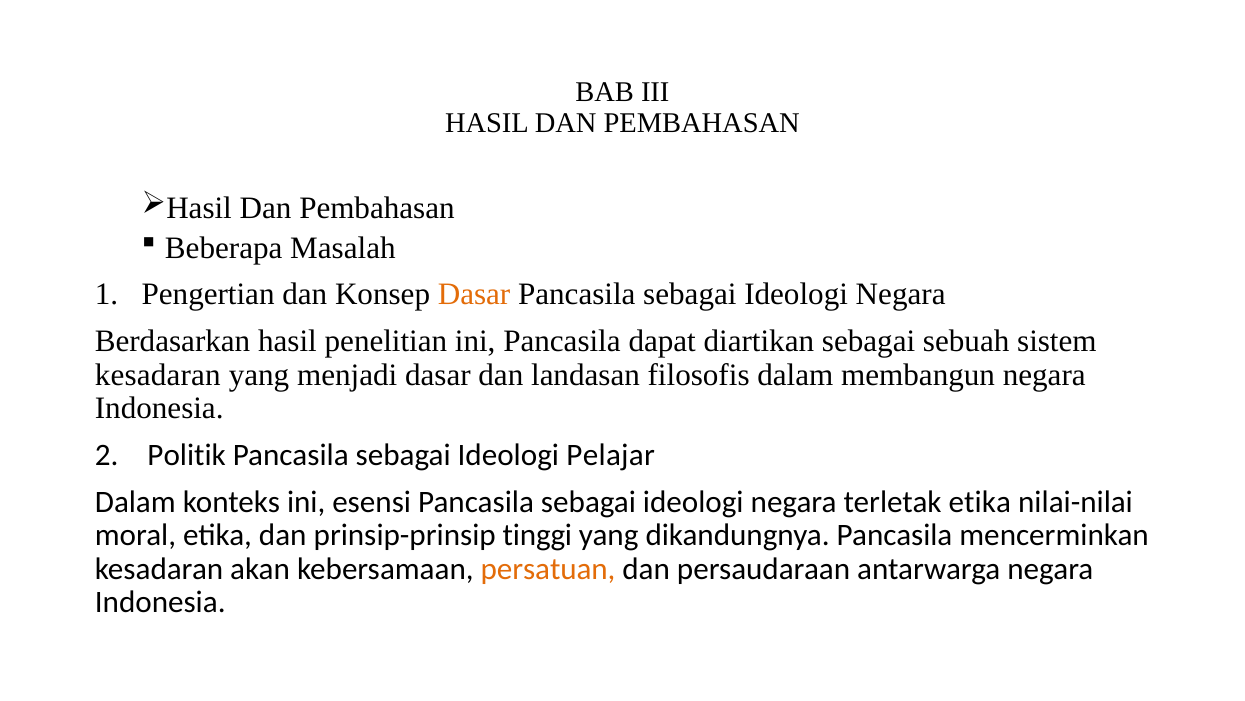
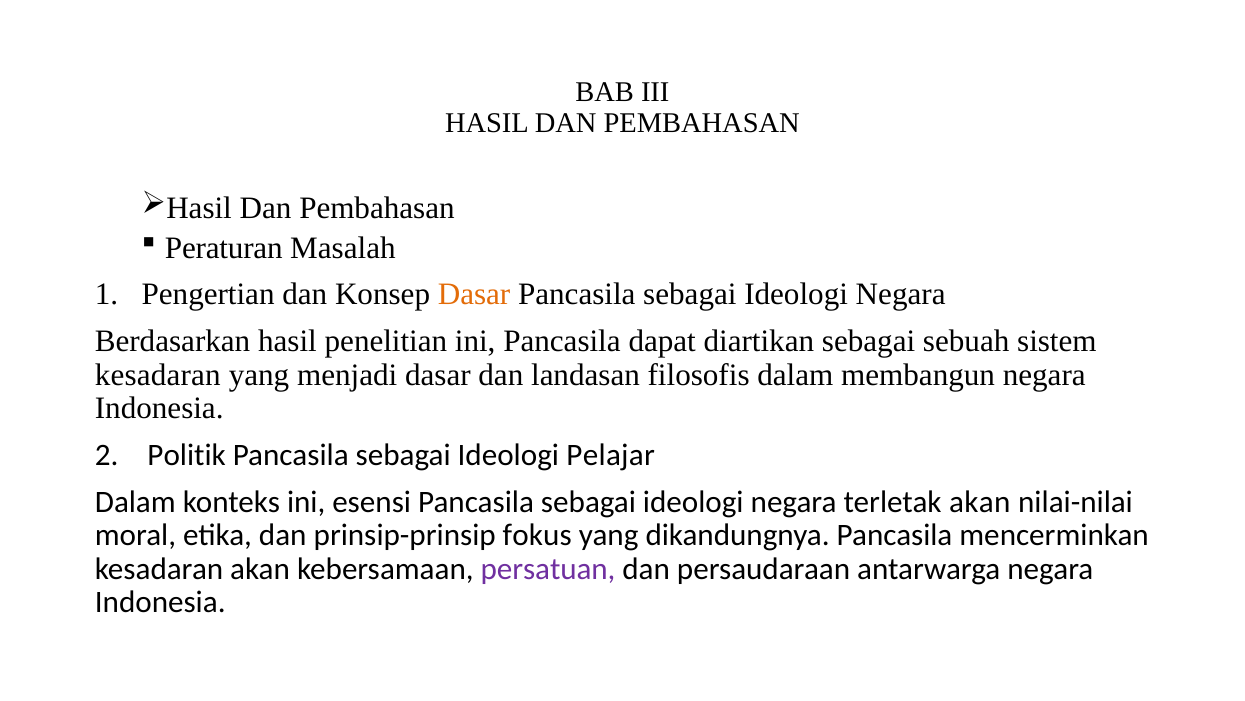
Beberapa: Beberapa -> Peraturan (224, 248)
terletak etika: etika -> akan (980, 501)
tinggi: tinggi -> fokus (537, 535)
persatuan colour: orange -> purple (548, 568)
